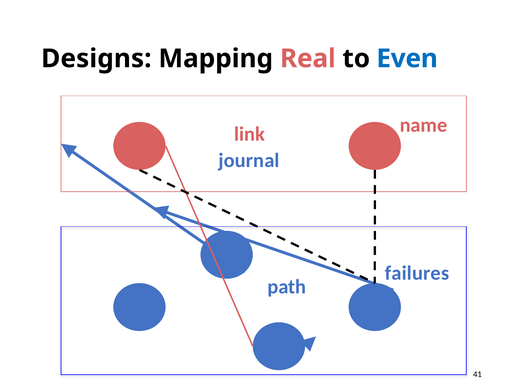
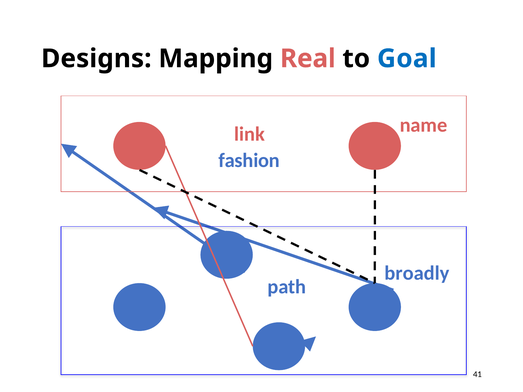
Even: Even -> Goal (407, 59)
journal: journal -> fashion (249, 161)
failures: failures -> broadly (417, 273)
